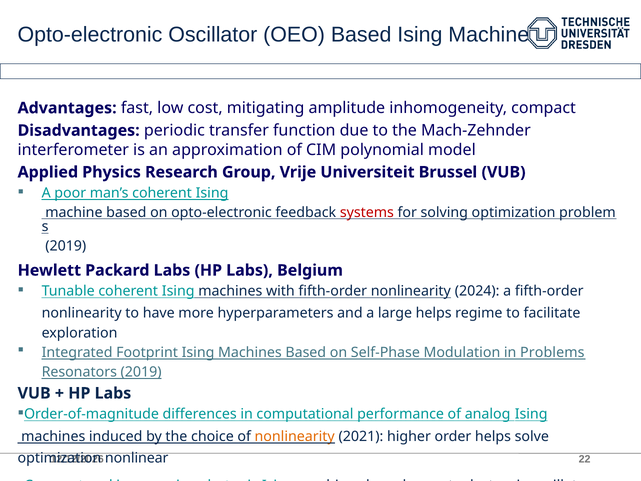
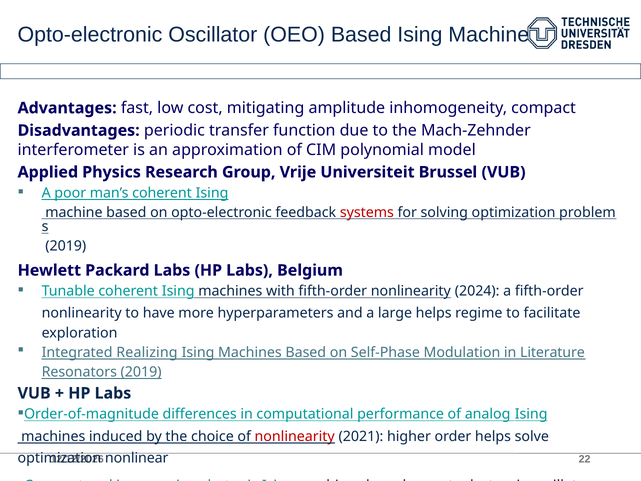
Footprint: Footprint -> Realizing (147, 352)
Problems: Problems -> Literature (552, 352)
nonlinearity colour: orange -> red (295, 436)
